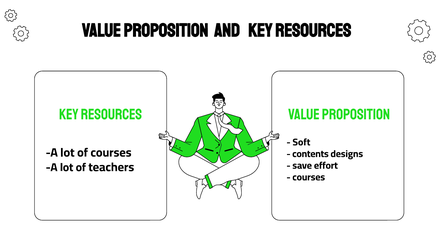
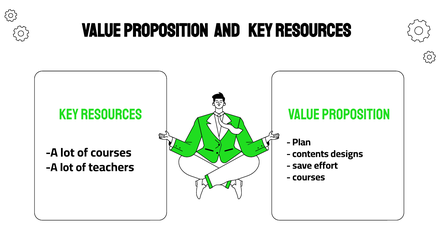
Soft: Soft -> Plan (302, 142)
